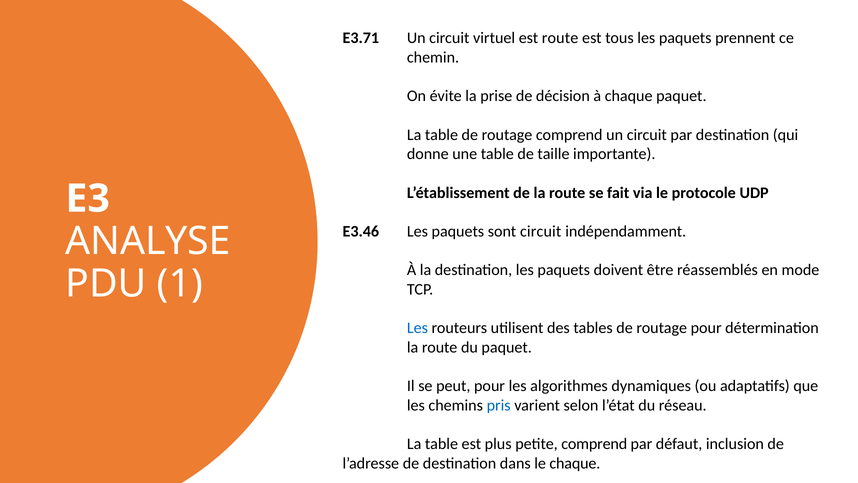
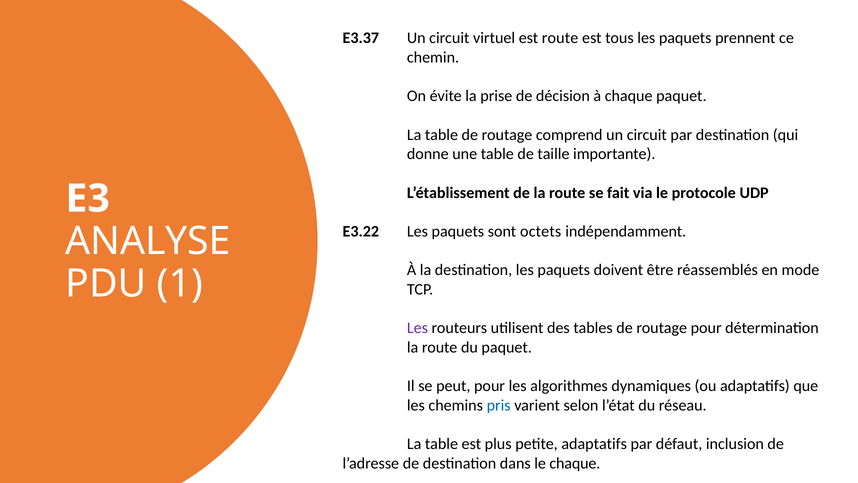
E3.71: E3.71 -> E3.37 (361, 38)
E3.46: E3.46 -> E3.22 (361, 231)
sont circuit: circuit -> octets (541, 231)
Les colour: blue -> purple (417, 328)
petite comprend: comprend -> adaptatifs (594, 444)
